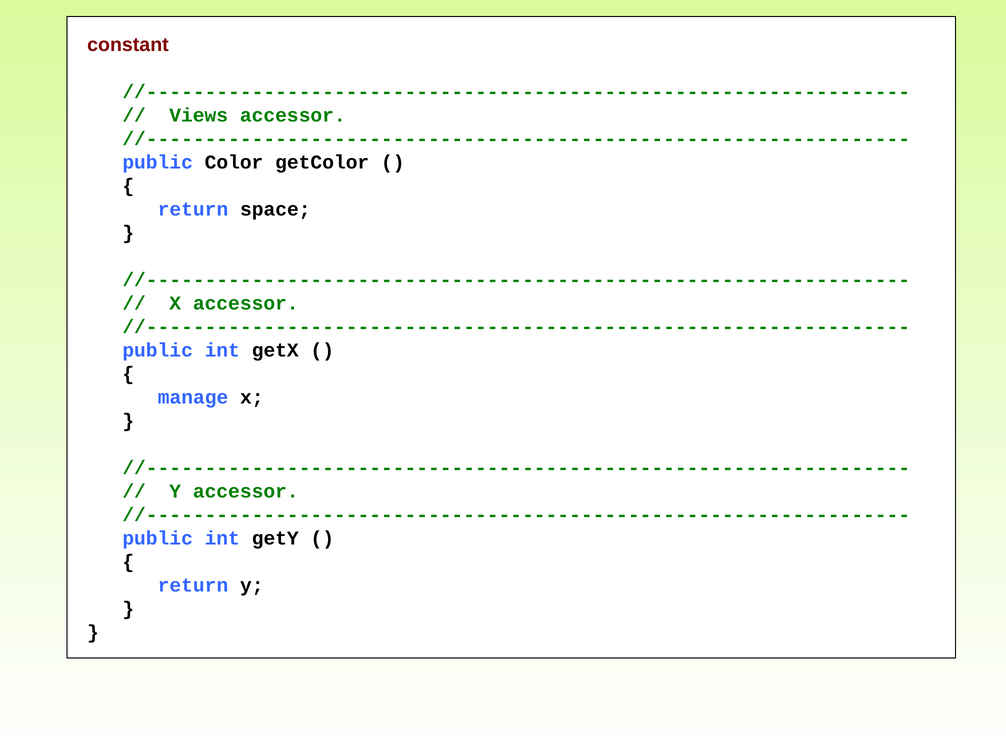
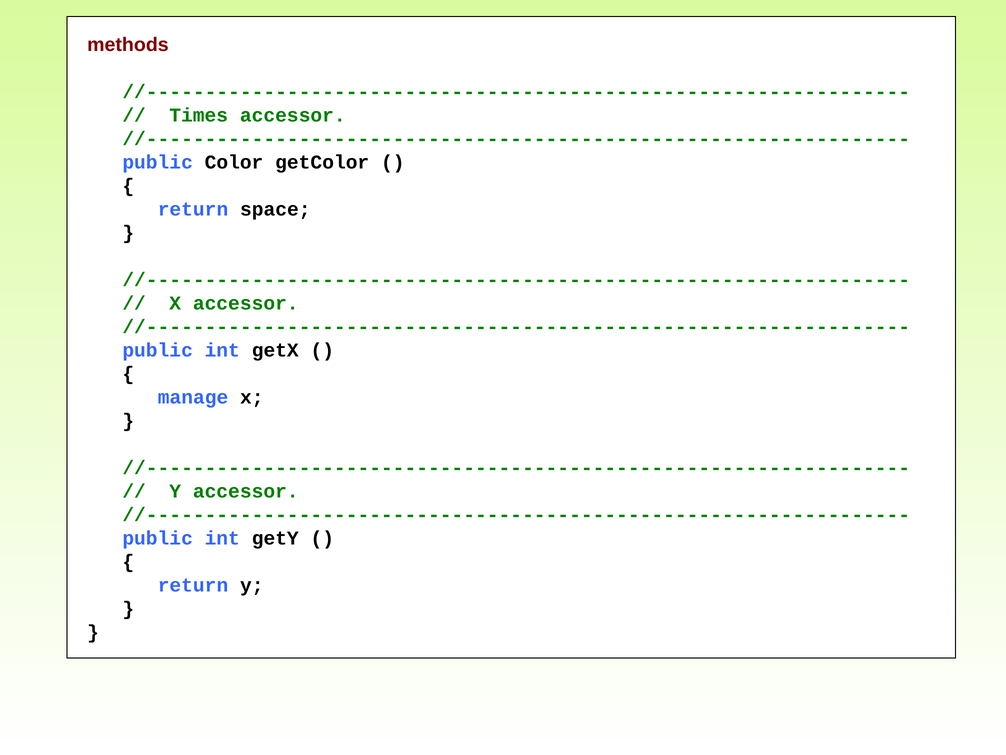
constant: constant -> methods (128, 45)
Views: Views -> Times (199, 115)
